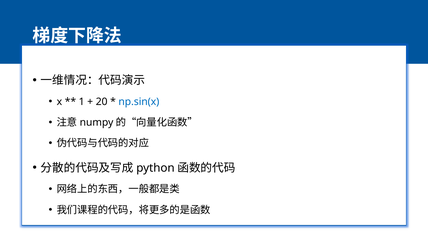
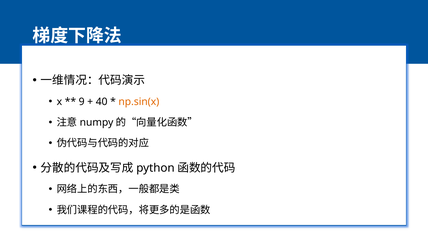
1: 1 -> 9 (82, 102)
20: 20 -> 40 (102, 102)
np.sin(x colour: blue -> orange (139, 102)
